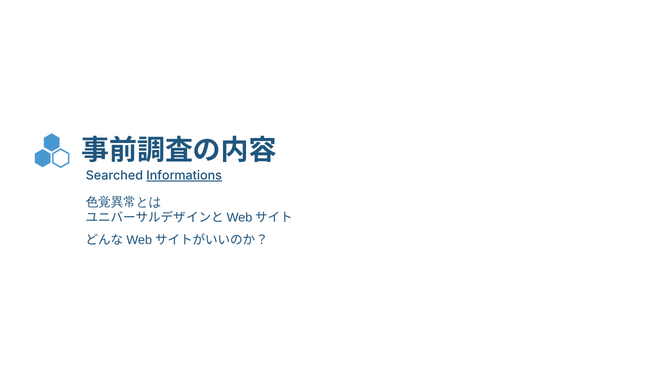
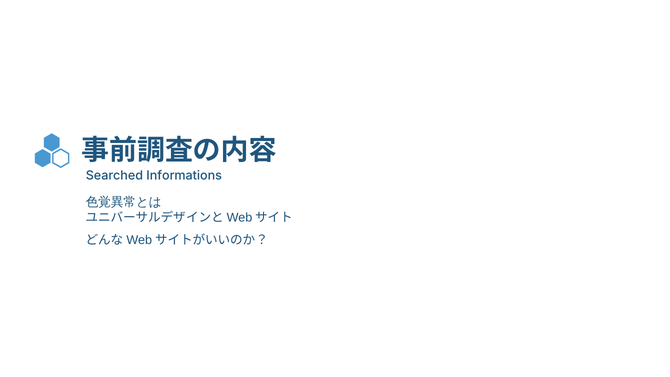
Informations underline: present -> none (184, 176)
